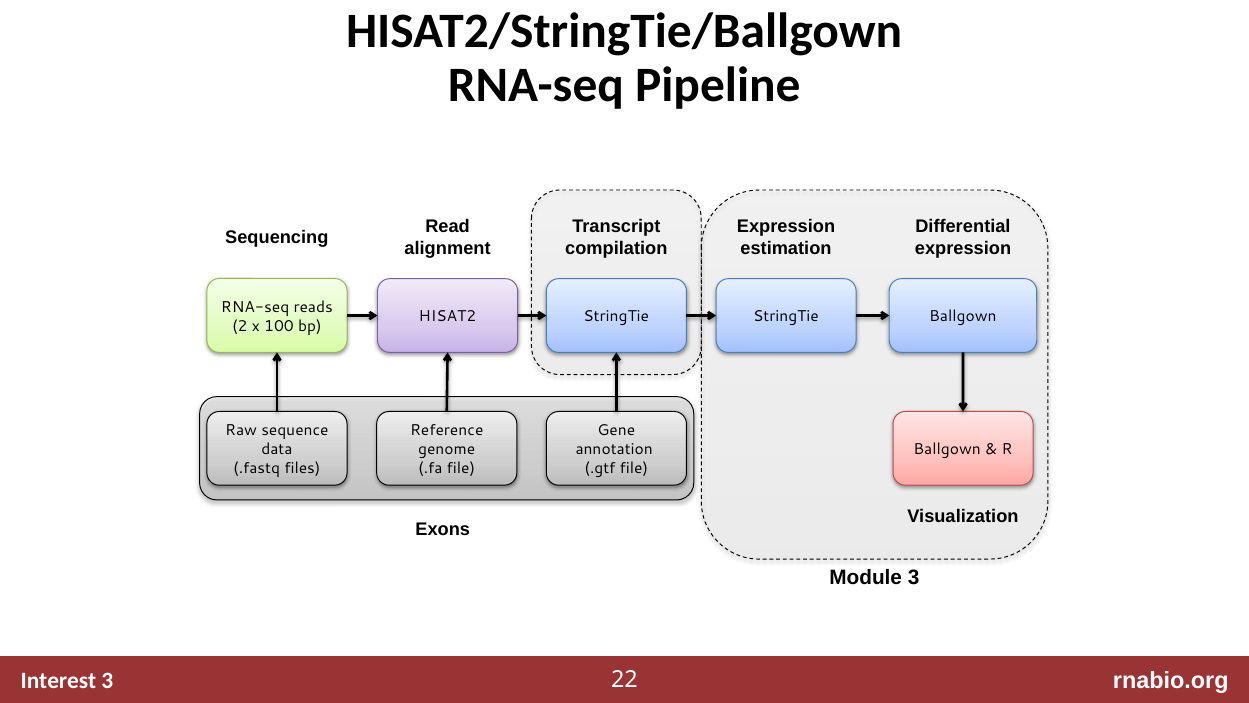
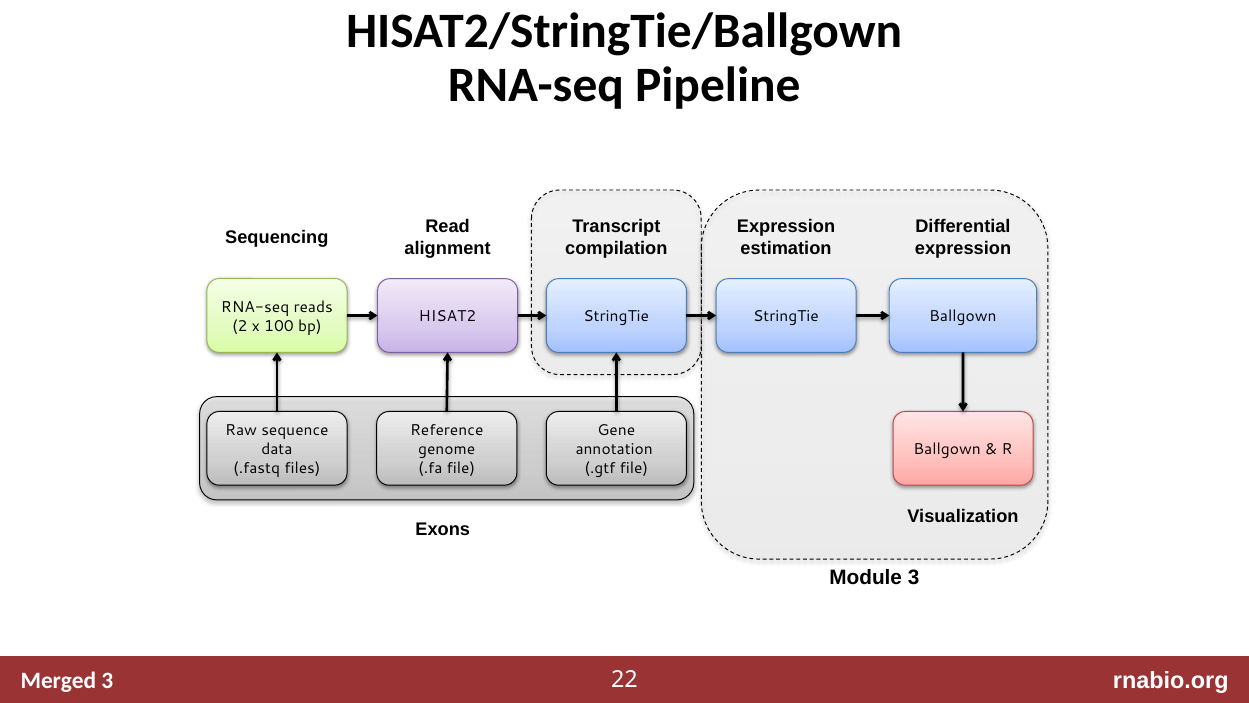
Interest: Interest -> Merged (58, 681)
